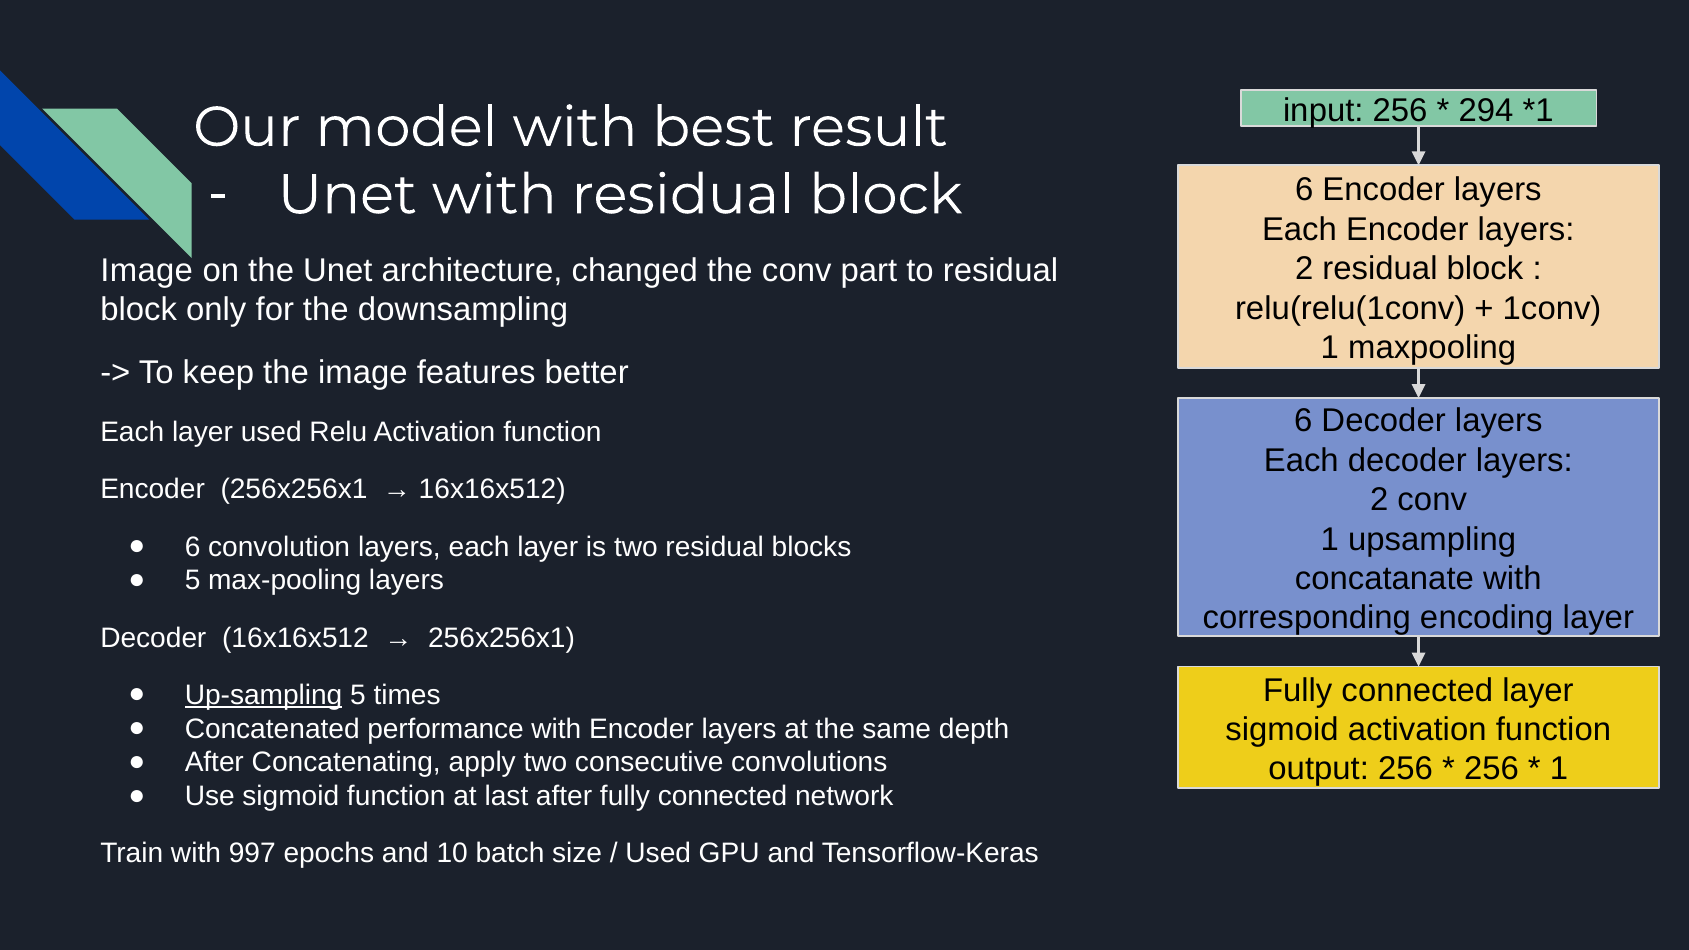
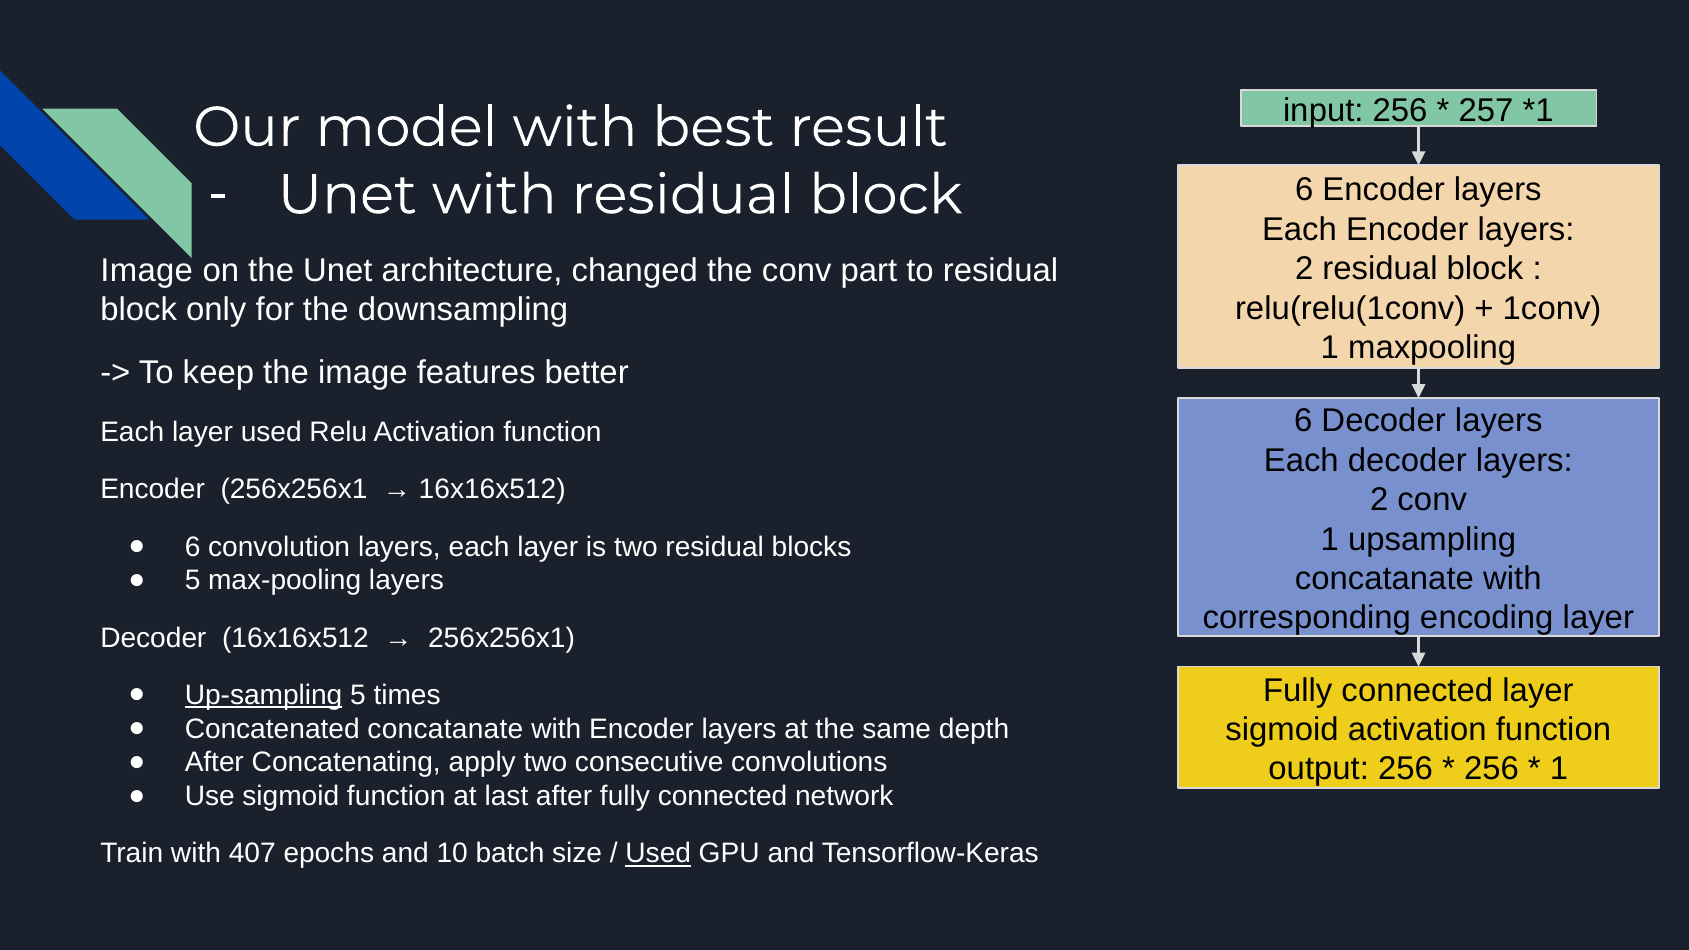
294: 294 -> 257 (1486, 110)
Concatenated performance: performance -> concatanate (445, 729)
997: 997 -> 407 (252, 854)
Used underline: none -> present (658, 854)
